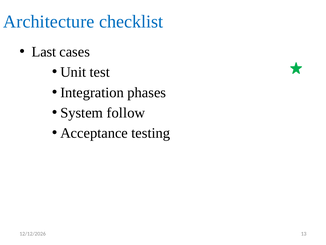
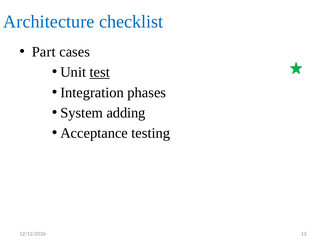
Last: Last -> Part (44, 52)
test underline: none -> present (100, 72)
follow: follow -> adding (126, 113)
